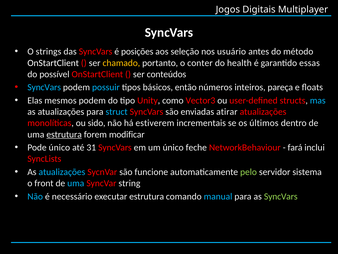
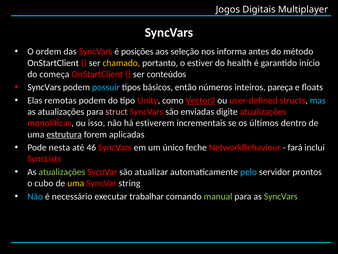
strings: strings -> ordem (49, 51)
usuário: usuário -> informa (232, 51)
conter: conter -> estiver (200, 63)
essas: essas -> início (310, 63)
possível: possível -> começa (54, 74)
SyncVars colour: light blue -> white (44, 87)
mesmos: mesmos -> remotas (60, 100)
Vector3 underline: none -> present (200, 100)
struct colour: light blue -> pink (117, 112)
atirar: atirar -> digite (227, 112)
sido: sido -> isso (97, 123)
modificar: modificar -> aplicadas (127, 134)
Pode único: único -> nesta (59, 147)
31: 31 -> 46 (91, 147)
atualizações colour: light blue -> light green (62, 172)
funcione: funcione -> atualizar (151, 172)
pelo colour: light green -> light blue (249, 172)
sistema: sistema -> prontos (307, 172)
front: front -> cubo (44, 183)
uma colour: light blue -> yellow (76, 183)
executar estrutura: estrutura -> trabalhar (147, 196)
manual colour: light blue -> light green (218, 196)
